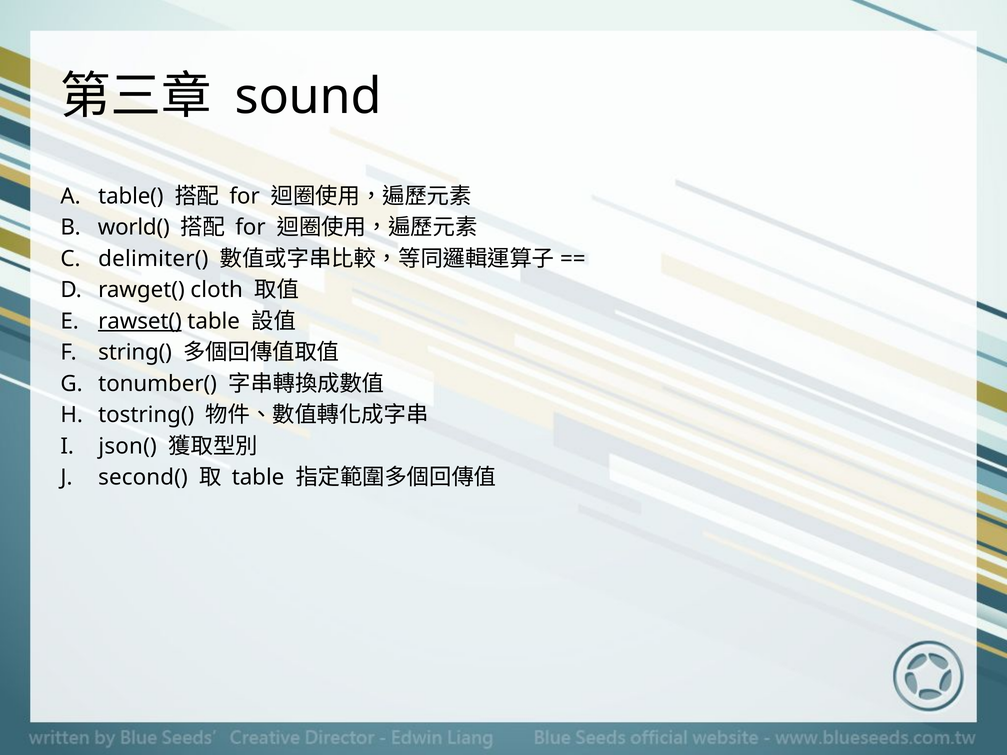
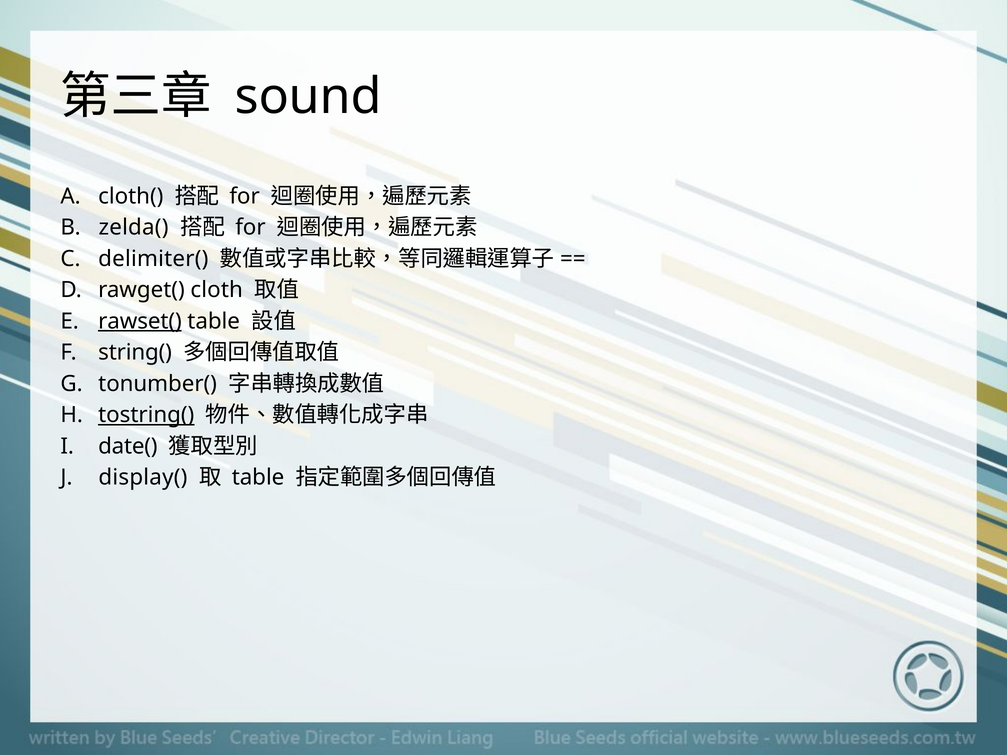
table(: table( -> cloth( (131, 196)
world(: world( -> zelda( (134, 227)
tostring( underline: none -> present (146, 415)
json(: json( -> date( (128, 446)
second(: second( -> display( (143, 478)
